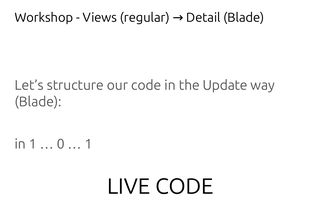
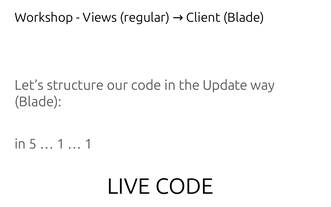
Detail: Detail -> Client (203, 18)
in 1: 1 -> 5 (33, 144)
0: 0 -> 1 (61, 144)
